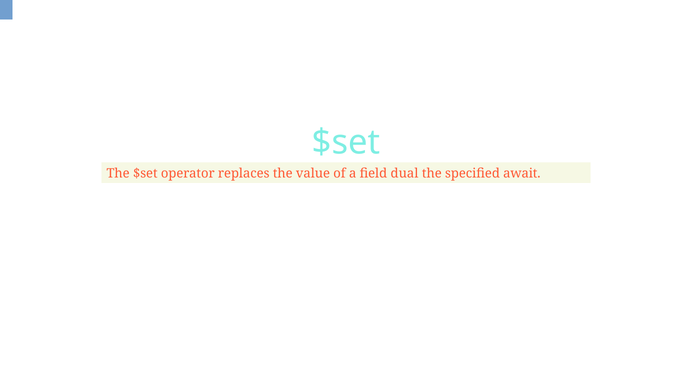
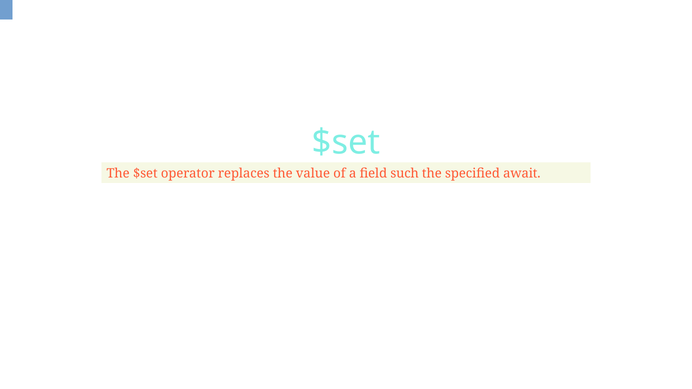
dual: dual -> such (405, 174)
